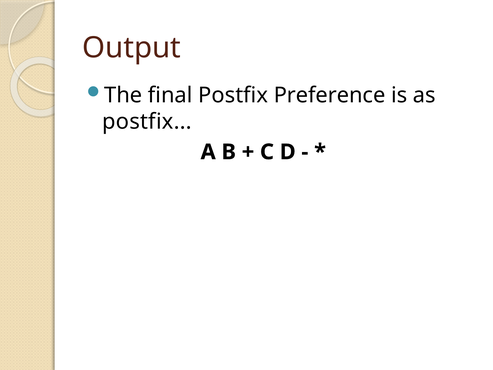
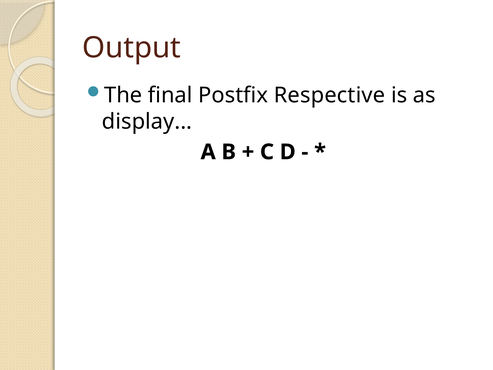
Preference: Preference -> Respective (329, 95)
postfix: postfix -> display (147, 121)
